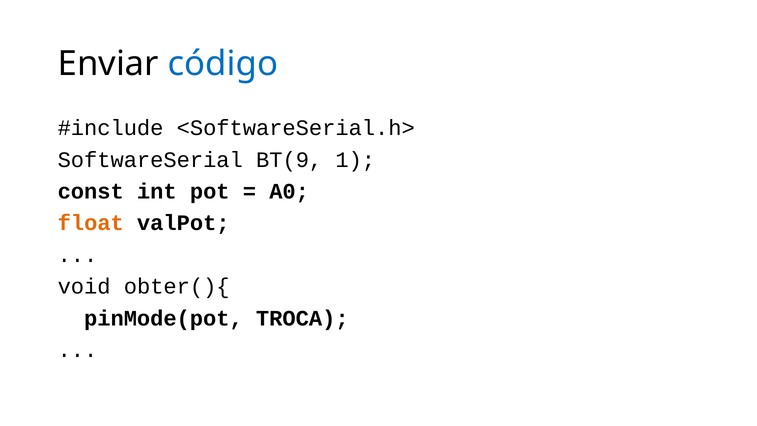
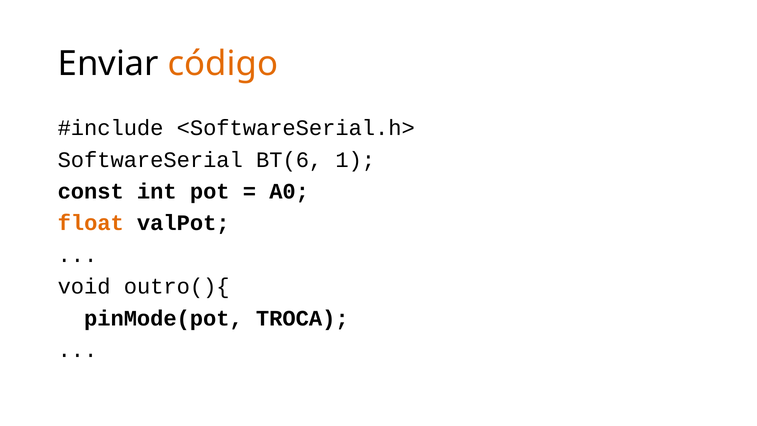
código colour: blue -> orange (223, 64)
BT(9: BT(9 -> BT(6 (289, 160)
obter(){: obter(){ -> outro(){ (177, 286)
